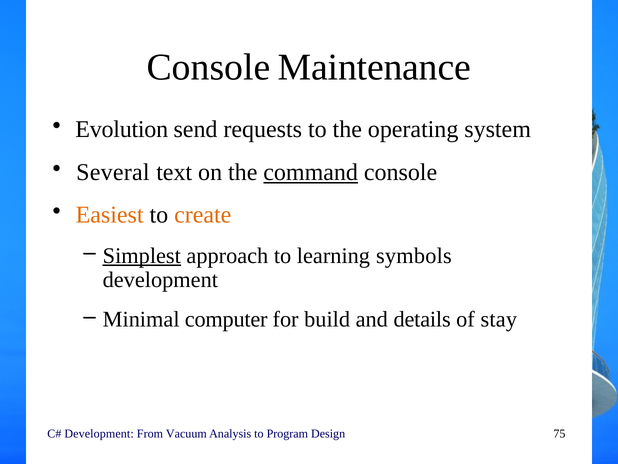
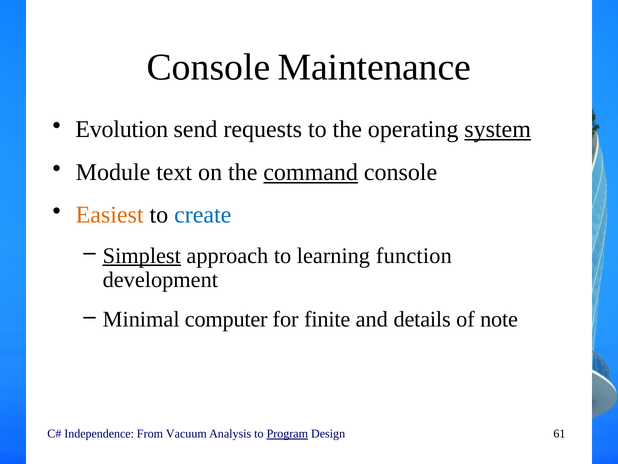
system underline: none -> present (498, 129)
Several: Several -> Module (113, 172)
create colour: orange -> blue (203, 215)
symbols: symbols -> function (414, 255)
build: build -> finite (327, 319)
stay: stay -> note (499, 319)
Development: Development -> Independence (99, 433)
Program underline: none -> present (287, 433)
75: 75 -> 61 (559, 433)
